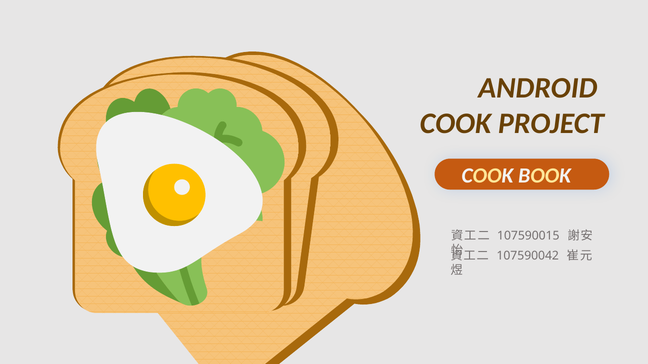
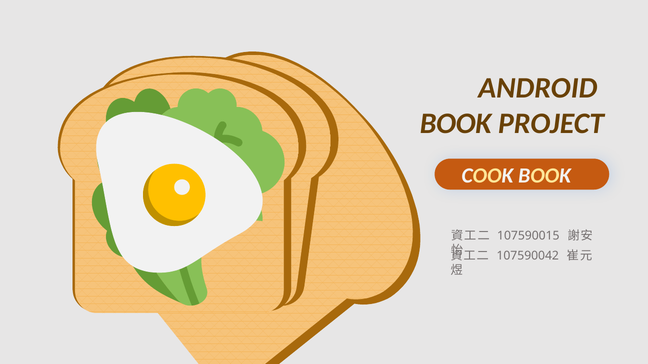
COOK: COOK -> BOOK (456, 124)
